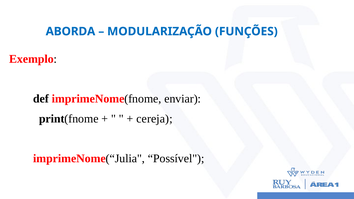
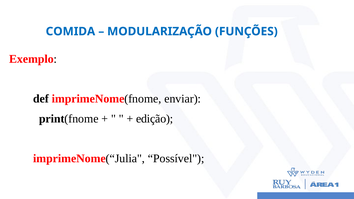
ABORDA: ABORDA -> COMIDA (70, 31)
cereja: cereja -> edição (155, 119)
